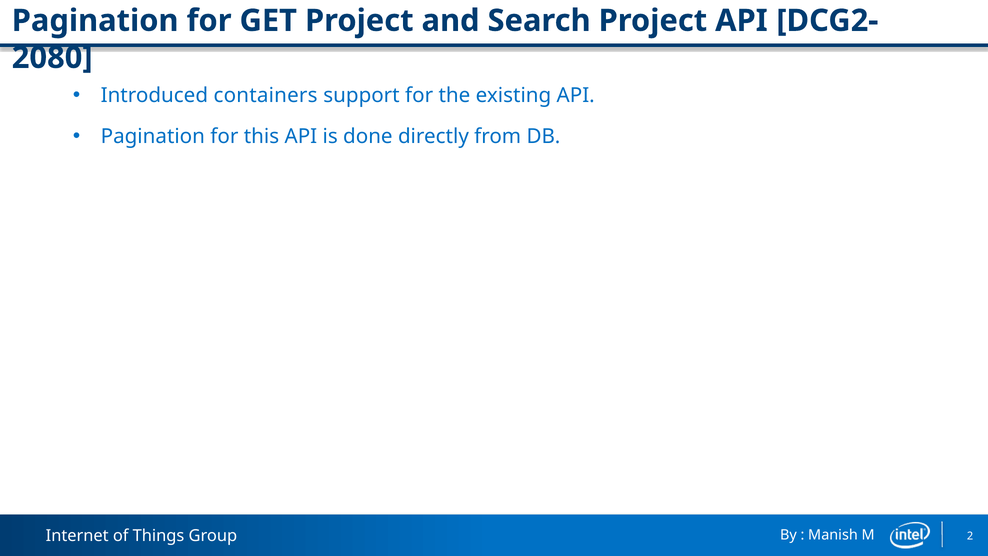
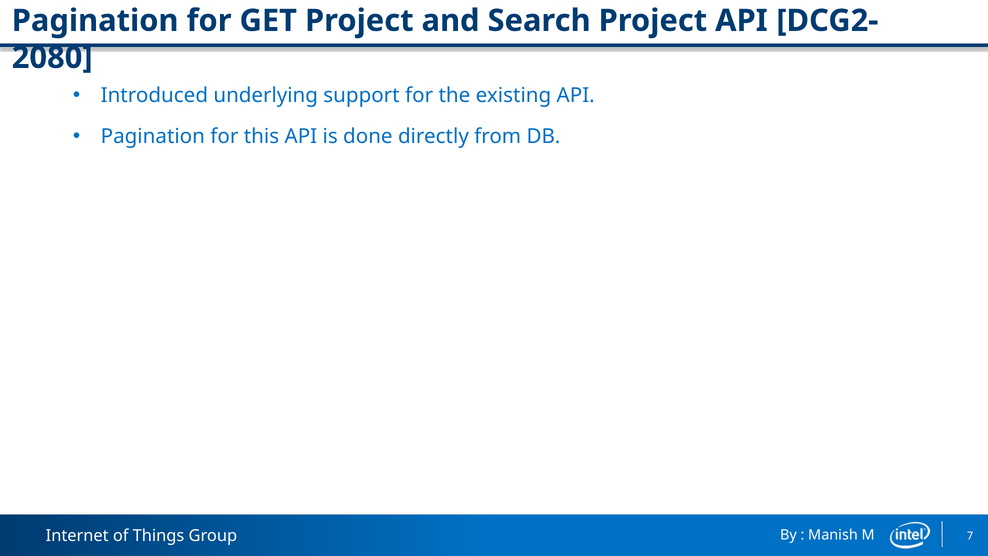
containers: containers -> underlying (266, 95)
2: 2 -> 7 (970, 536)
